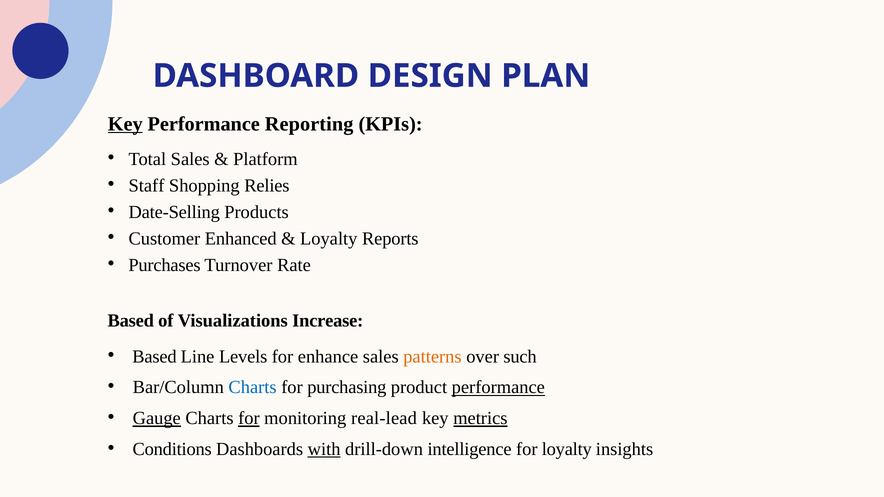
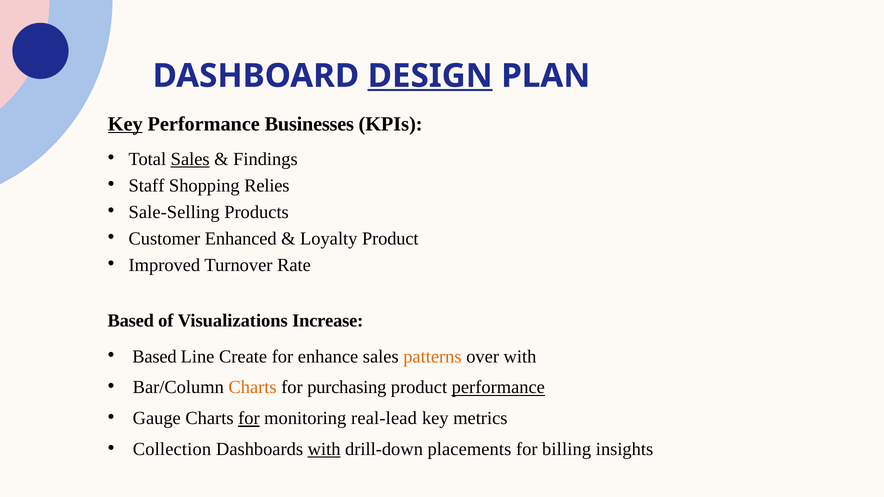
DESIGN underline: none -> present (430, 76)
Reporting: Reporting -> Businesses (309, 124)
Sales underline: none -> present (190, 159)
Platform: Platform -> Findings (265, 159)
Date-Selling: Date-Selling -> Sale-Selling (174, 212)
Loyalty Reports: Reports -> Product (390, 239)
Purchases: Purchases -> Improved (164, 265)
Levels: Levels -> Create (243, 357)
over such: such -> with (520, 357)
Charts colour: blue -> orange (253, 388)
Gauge underline: present -> none (157, 419)
metrics underline: present -> none (480, 419)
Conditions: Conditions -> Collection (172, 449)
intelligence: intelligence -> placements (469, 449)
for loyalty: loyalty -> billing (567, 449)
